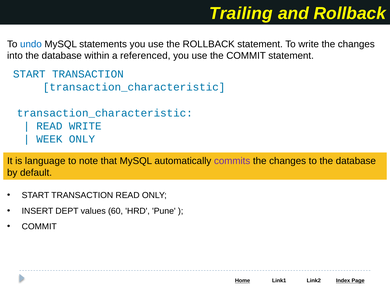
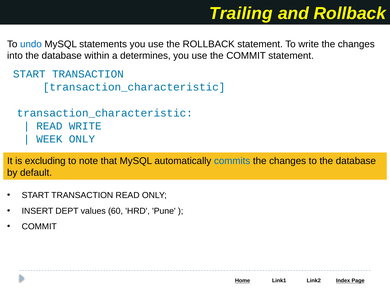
referenced: referenced -> determines (145, 56)
language: language -> excluding (45, 161)
commits colour: purple -> blue (232, 161)
